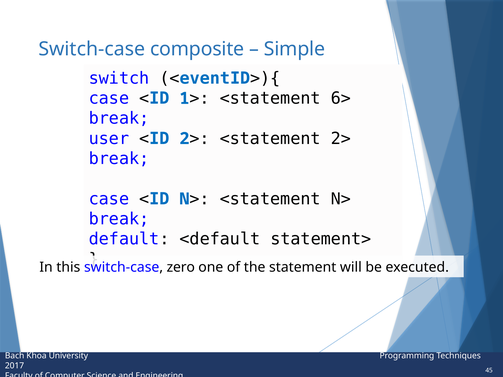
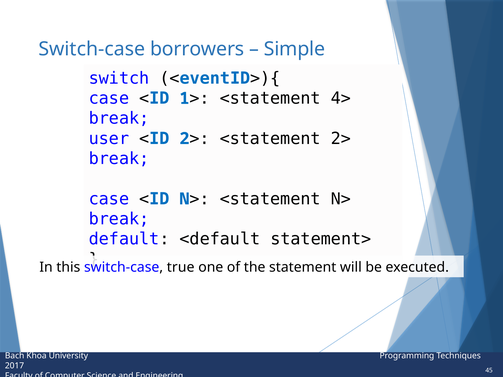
composite: composite -> borrowers (197, 49)
6>: 6> -> 4> (341, 98)
zero: zero -> true (181, 268)
